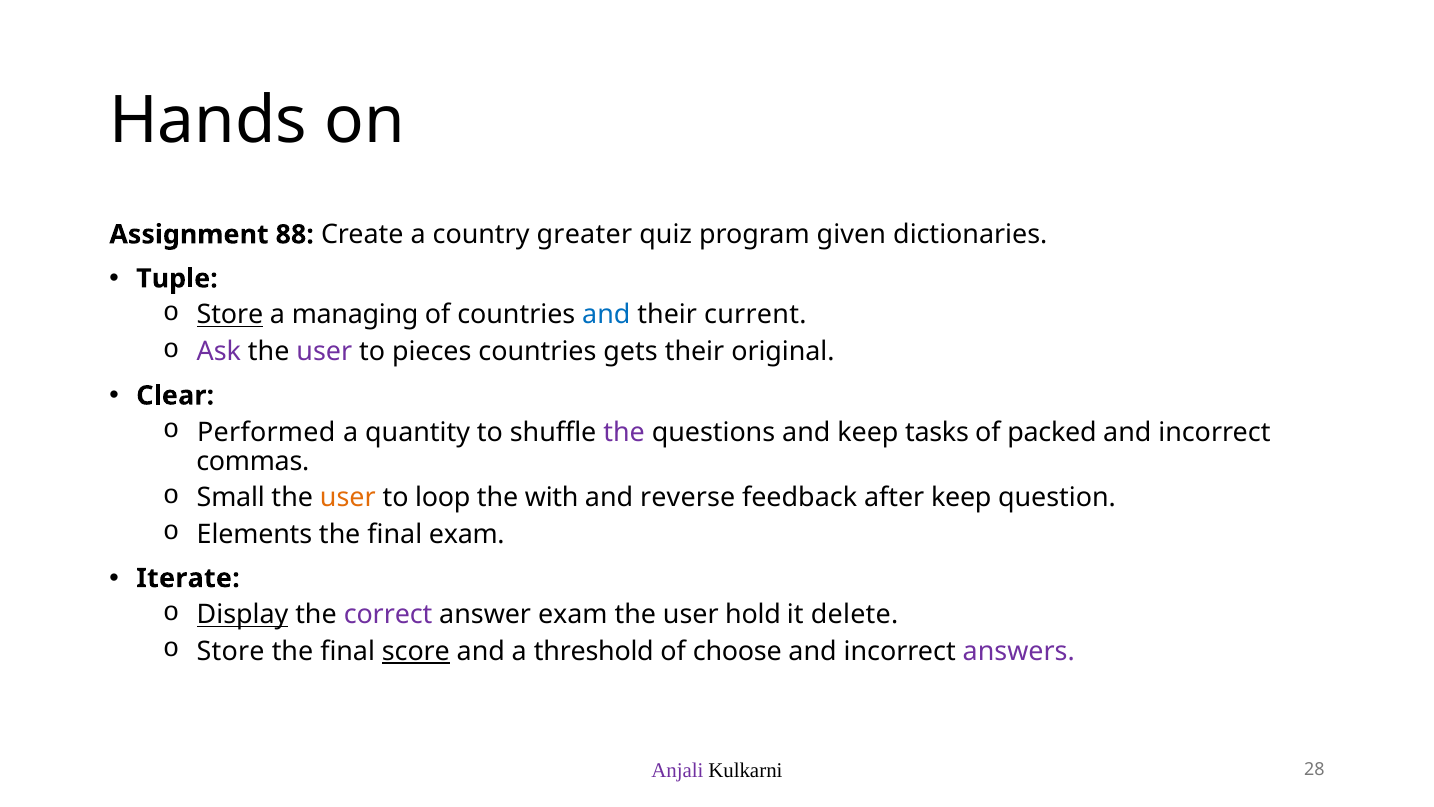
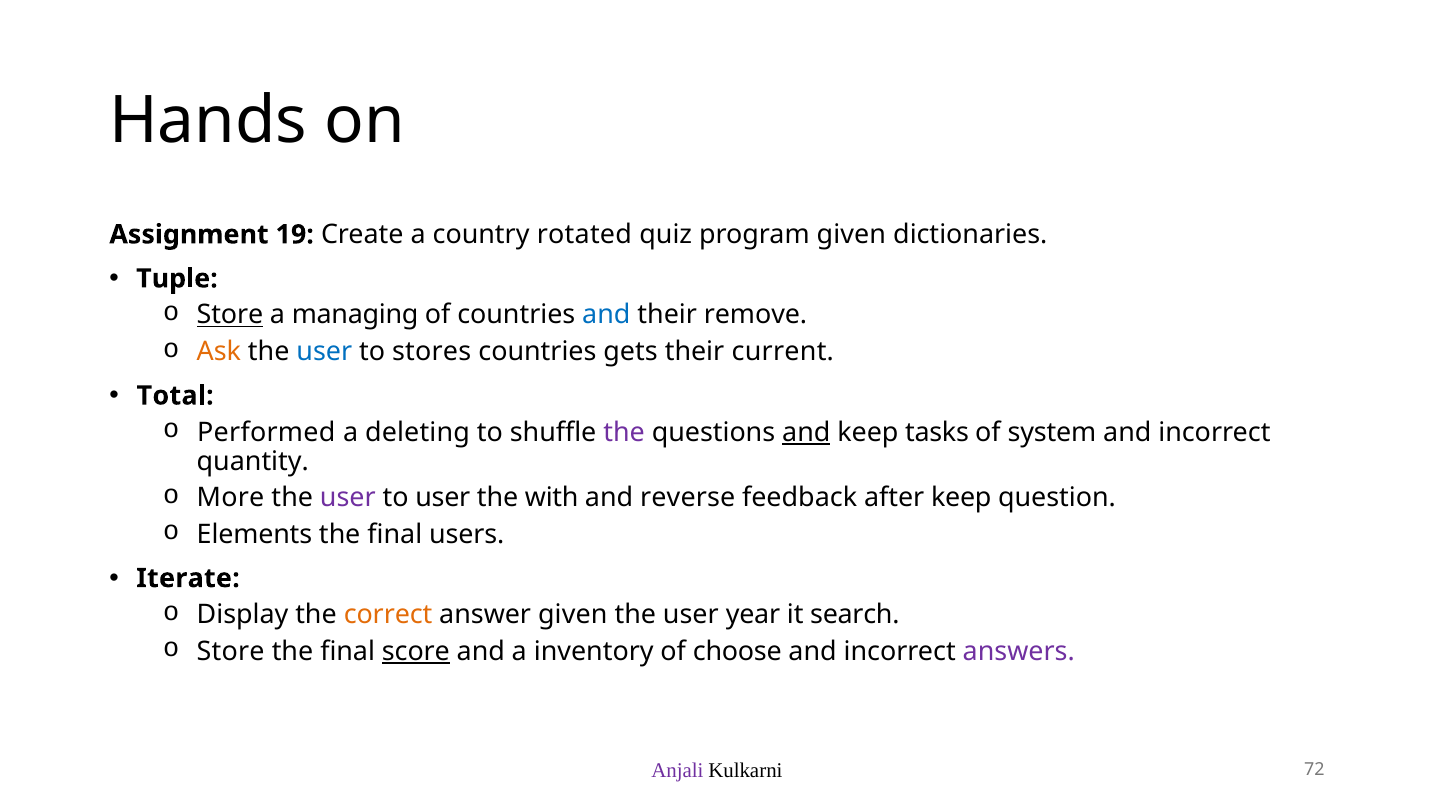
88: 88 -> 19 (295, 234)
greater: greater -> rotated (584, 234)
current: current -> remove (756, 315)
Ask colour: purple -> orange (219, 351)
user colour: purple -> blue (324, 351)
pieces: pieces -> stores (432, 351)
original: original -> current (783, 351)
Clear: Clear -> Total (175, 395)
quantity: quantity -> deleting (417, 432)
and underline: none -> present (806, 432)
packed: packed -> system (1052, 432)
commas: commas -> quantity (253, 461)
Small: Small -> More (231, 497)
user colour: orange -> purple (348, 497)
to loop: loop -> user (443, 497)
final exam: exam -> users (467, 534)
Display underline: present -> none (243, 614)
correct colour: purple -> orange (388, 614)
answer exam: exam -> given (573, 614)
hold: hold -> year (753, 614)
delete: delete -> search (855, 614)
threshold: threshold -> inventory (594, 651)
28: 28 -> 72 (1314, 769)
